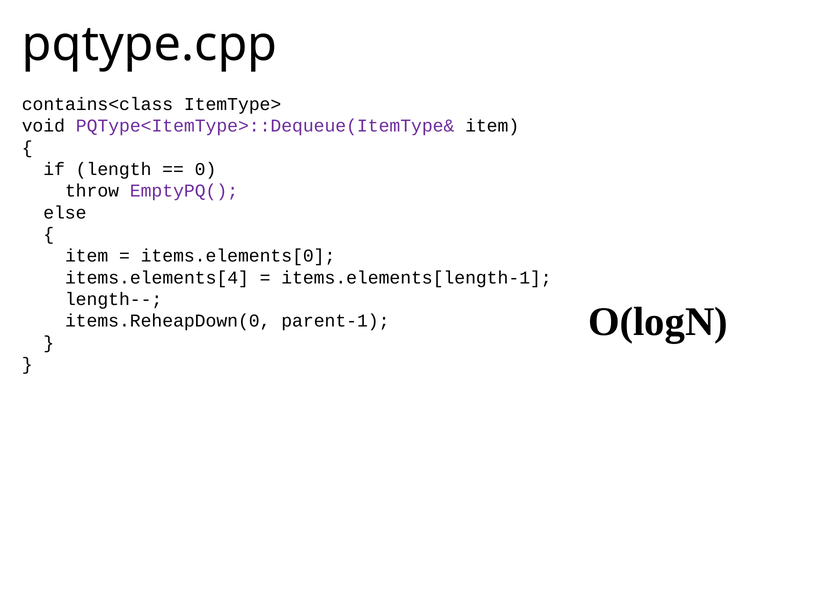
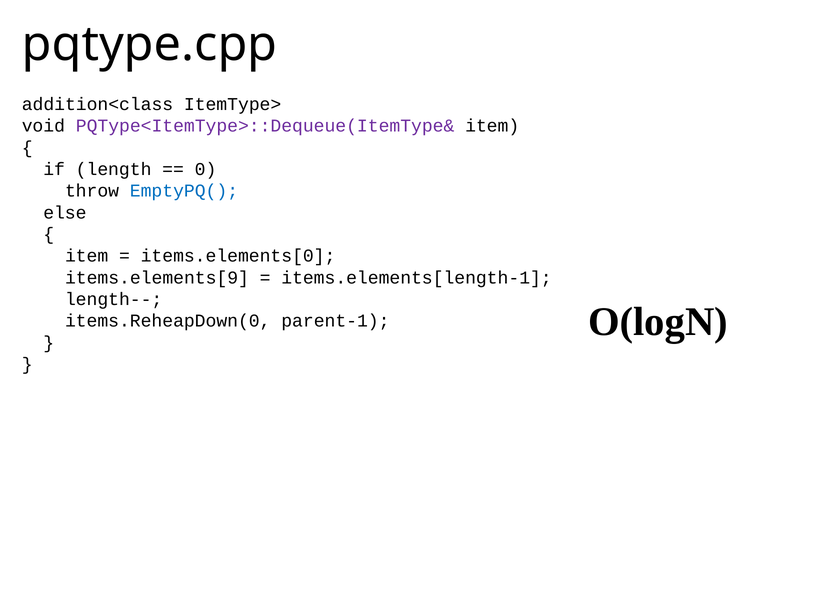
contains<class: contains<class -> addition<class (97, 104)
EmptyPQ( colour: purple -> blue (184, 191)
items.elements[4: items.elements[4 -> items.elements[9 (157, 278)
